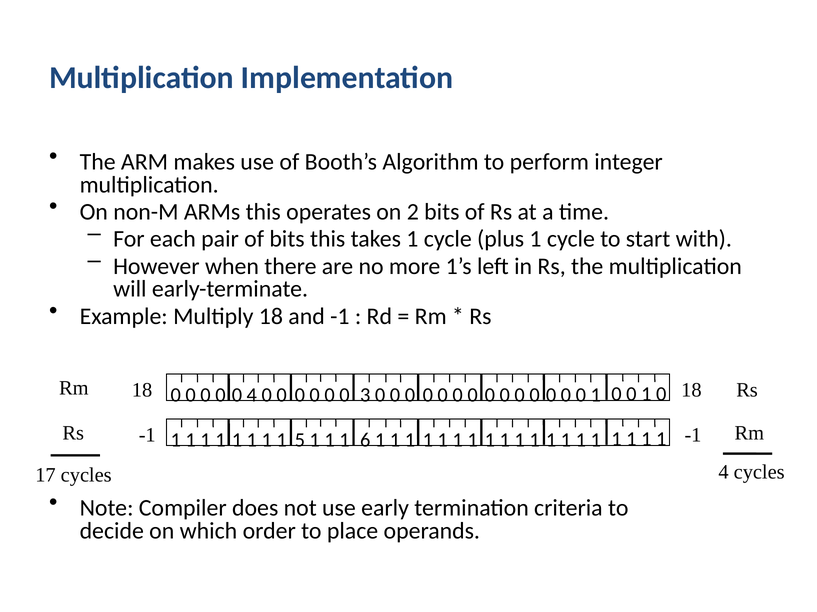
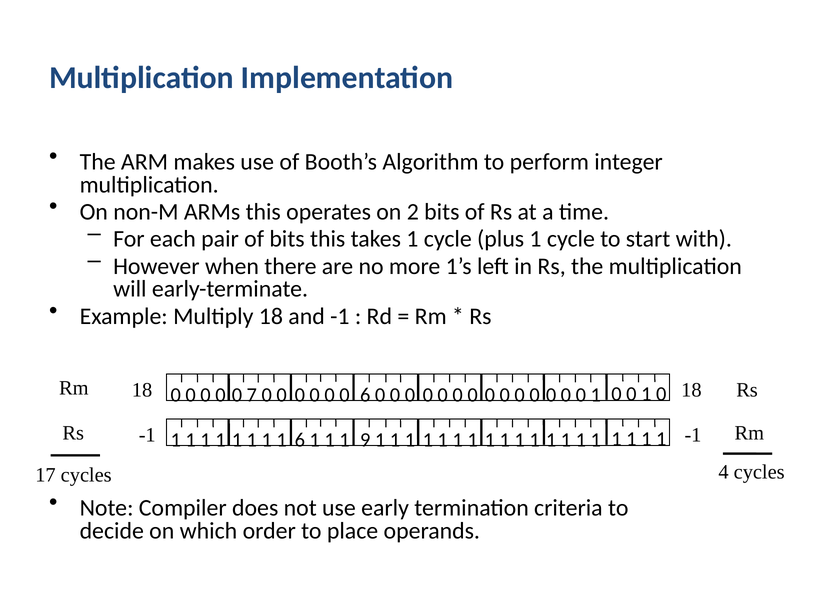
0 4: 4 -> 7 (252, 395)
0 3: 3 -> 6 (365, 395)
1 5: 5 -> 6 (300, 441)
6: 6 -> 9 (365, 441)
